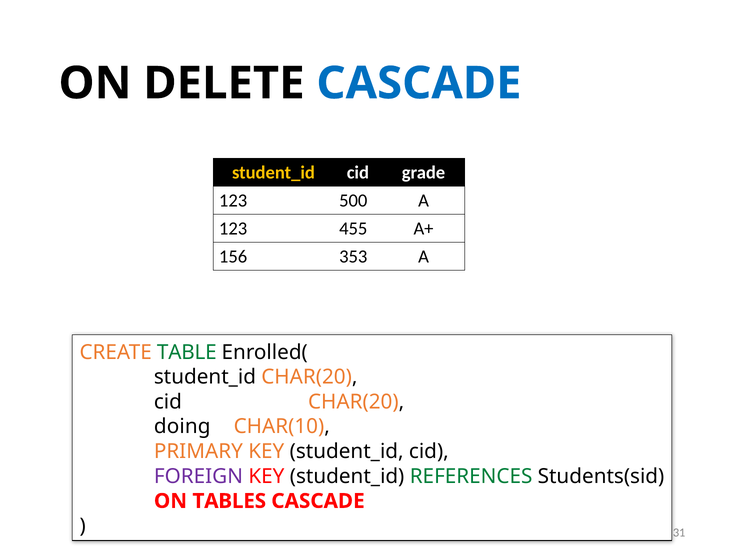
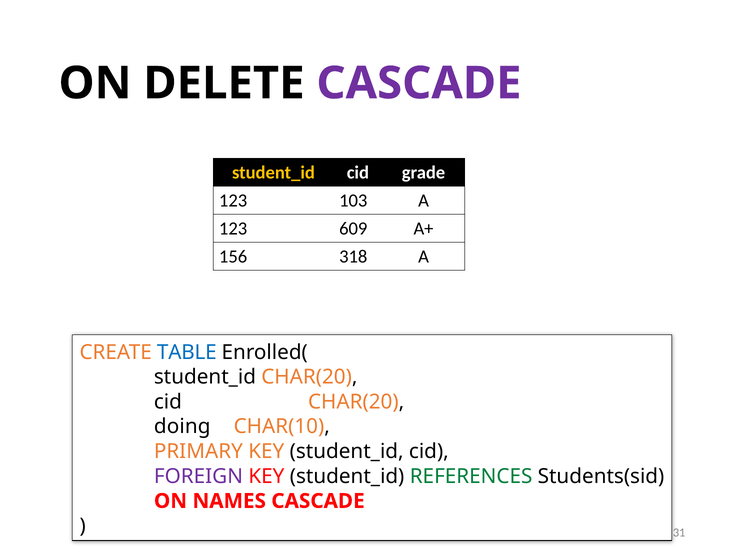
CASCADE colour: blue -> purple (419, 83)
500: 500 -> 103 (353, 201)
455: 455 -> 609 (353, 229)
353: 353 -> 318 (353, 257)
TABLE colour: green -> blue (187, 352)
TABLES: TABLES -> NAMES (229, 501)
